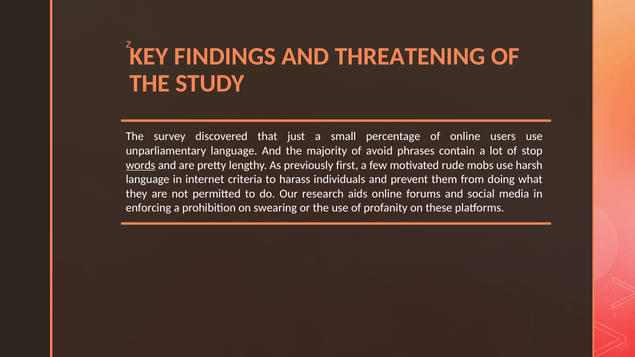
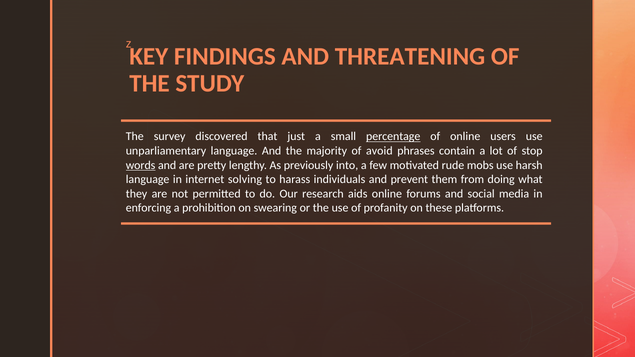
percentage underline: none -> present (393, 137)
first: first -> into (347, 165)
criteria: criteria -> solving (245, 179)
